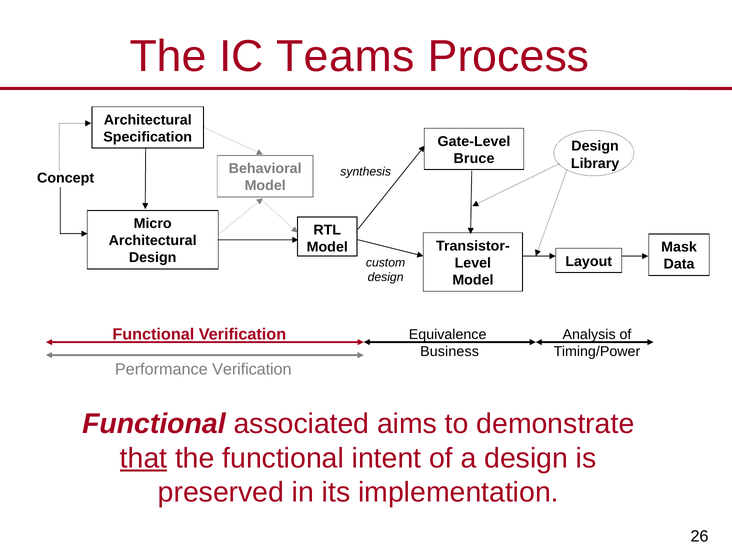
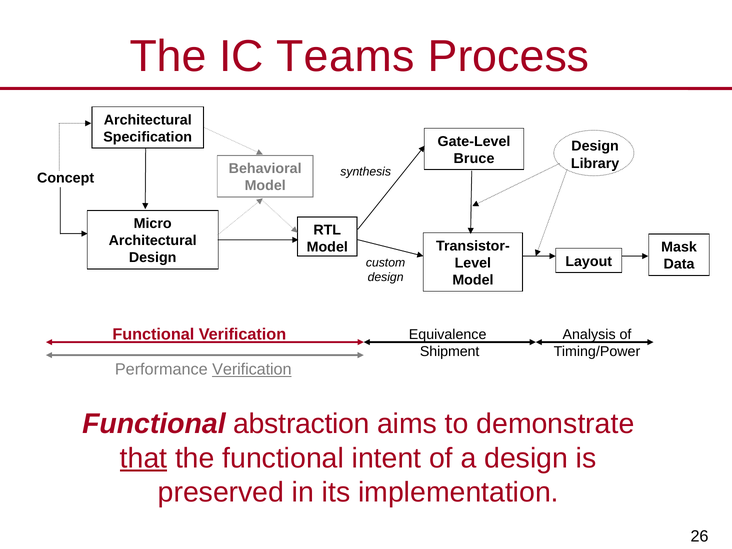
Business: Business -> Shipment (450, 352)
Verification underline: none -> present (252, 370)
associated: associated -> abstraction (302, 424)
